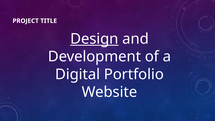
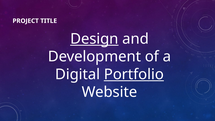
Portfolio underline: none -> present (134, 74)
